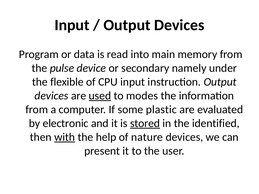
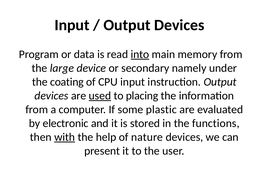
into underline: none -> present (140, 54)
pulse: pulse -> large (62, 68)
flexible: flexible -> coating (67, 82)
modes: modes -> placing (142, 96)
stored underline: present -> none (145, 123)
identified: identified -> functions (216, 123)
